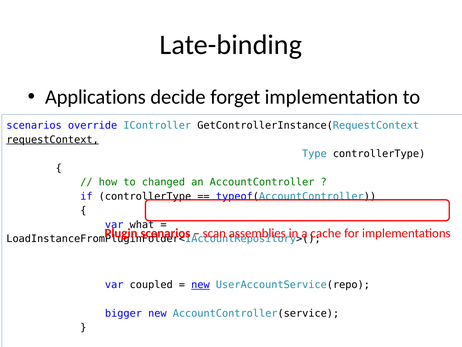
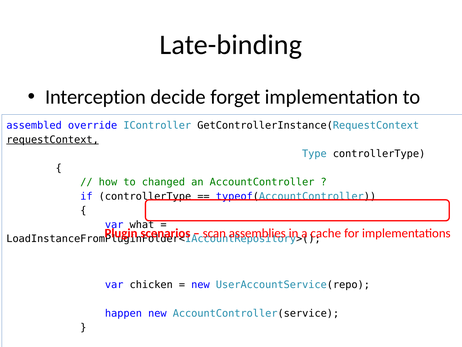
Applications: Applications -> Interception (95, 97)
scenarios: scenarios -> assembled (34, 125)
coupled: coupled -> chicken (151, 285)
new underline: present -> none (200, 285)
bigger: bigger -> happen (123, 313)
